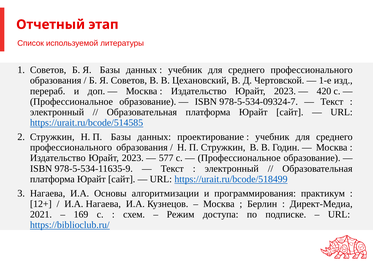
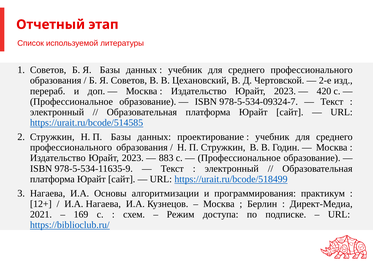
1-е: 1-е -> 2-е (325, 80)
577: 577 -> 883 (166, 158)
